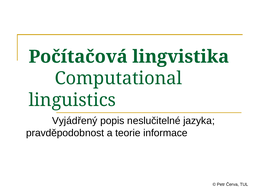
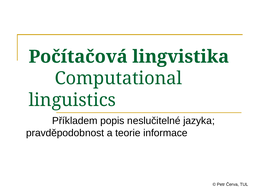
Vyjádřený: Vyjádřený -> Příkladem (75, 121)
